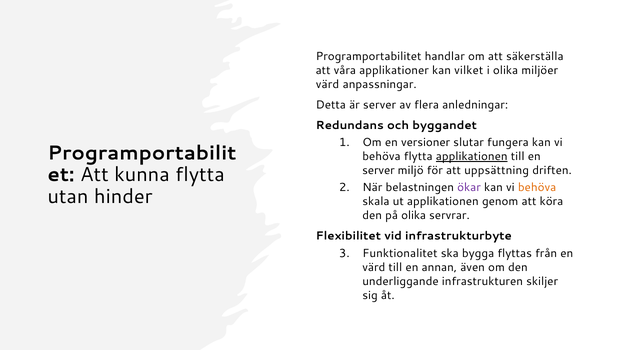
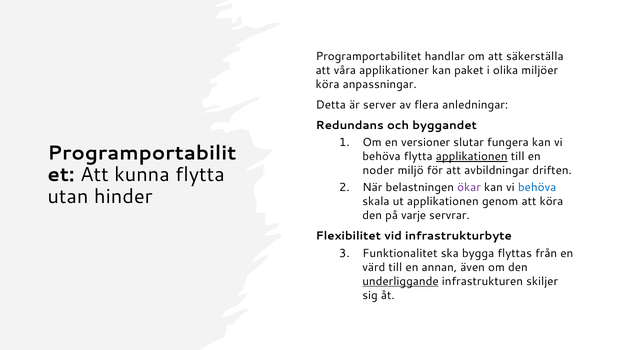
vilket: vilket -> paket (469, 70)
värd: värd -> köra (328, 84)
server: server -> noder (378, 170)
uppsättning: uppsättning -> avbildningar (497, 170)
behöva colour: orange -> blue (537, 188)
på olika: olika -> varje (414, 216)
underliggande underline: none -> present (400, 281)
